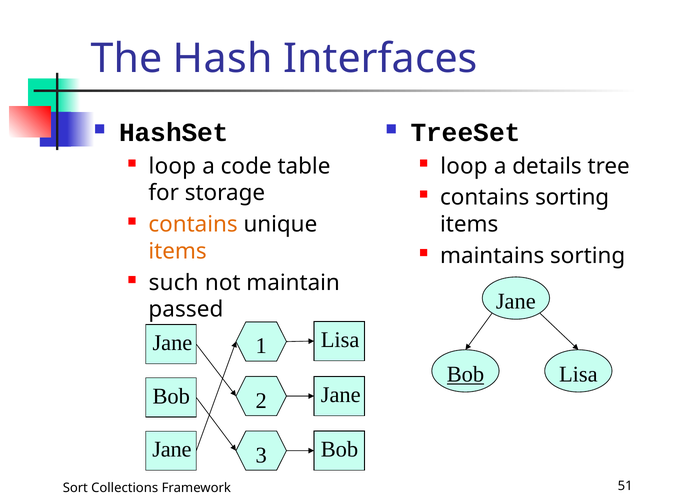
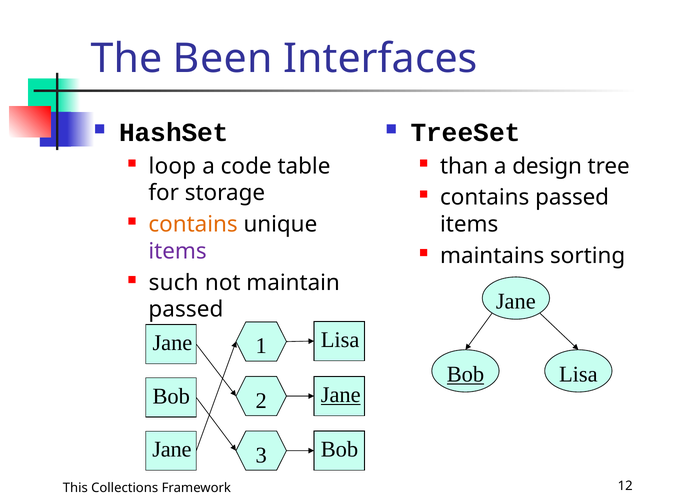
Hash: Hash -> Been (223, 59)
loop: loop -> than (464, 166)
details: details -> design (547, 166)
contains sorting: sorting -> passed (572, 198)
items colour: orange -> purple (178, 252)
Jane underline: none -> present (341, 395)
Sort: Sort -> This (75, 489)
51: 51 -> 12 (625, 487)
